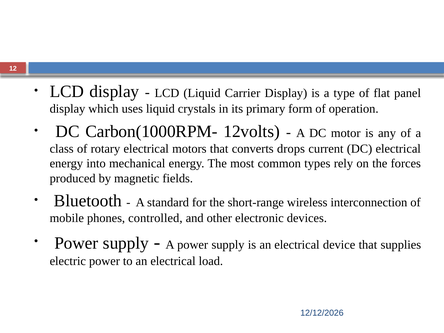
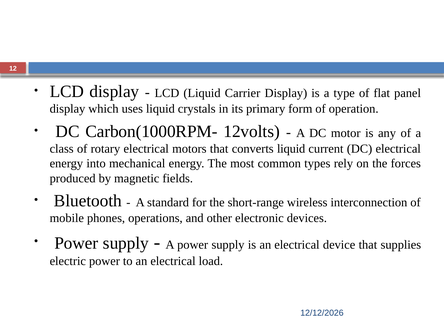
converts drops: drops -> liquid (291, 149)
controlled: controlled -> operations (155, 218)
